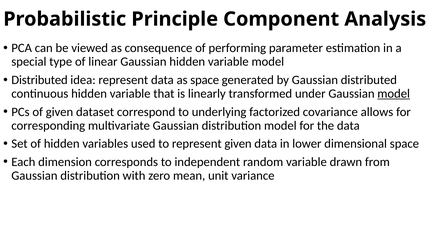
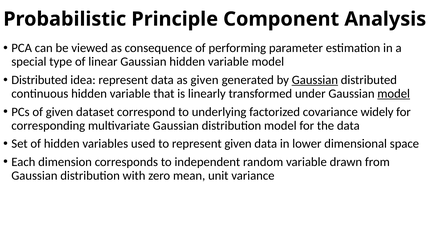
as space: space -> given (205, 80)
Gaussian underline: none -> present (315, 80)
allows: allows -> widely (377, 112)
